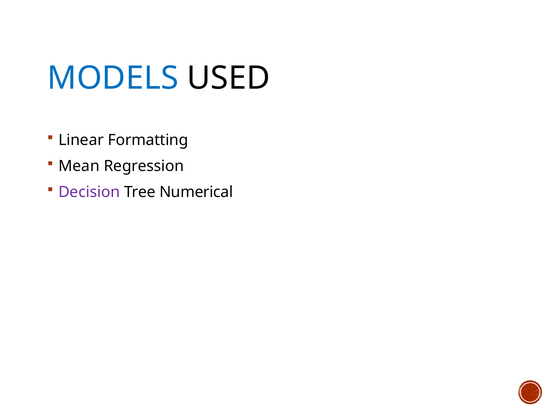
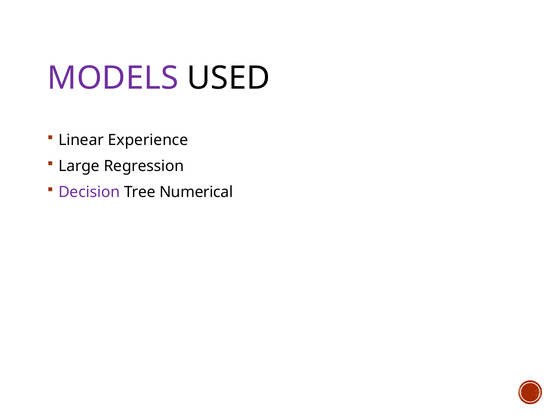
MODELS colour: blue -> purple (113, 78)
Formatting: Formatting -> Experience (148, 140)
Mean: Mean -> Large (79, 166)
